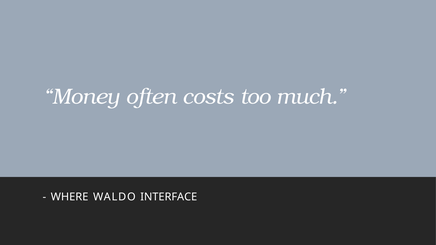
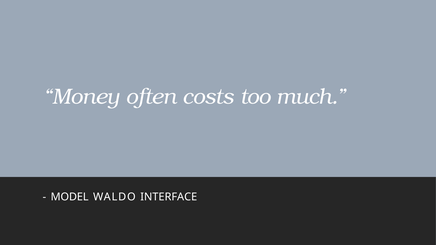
WHERE: WHERE -> MODEL (70, 197)
